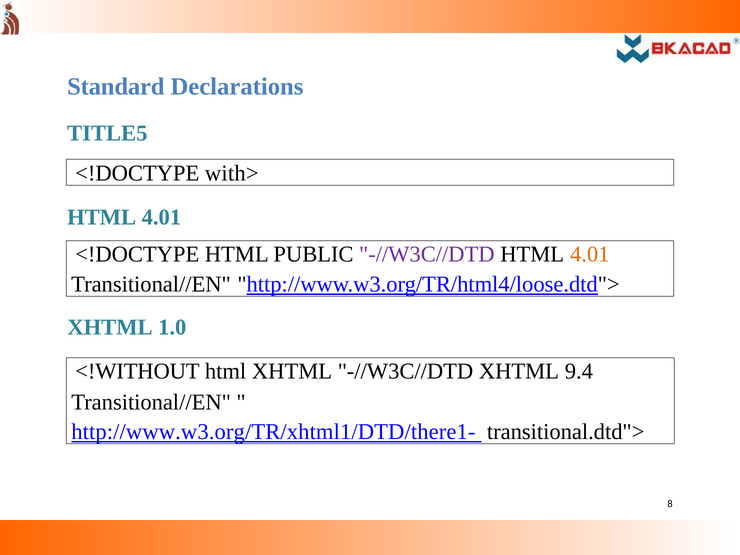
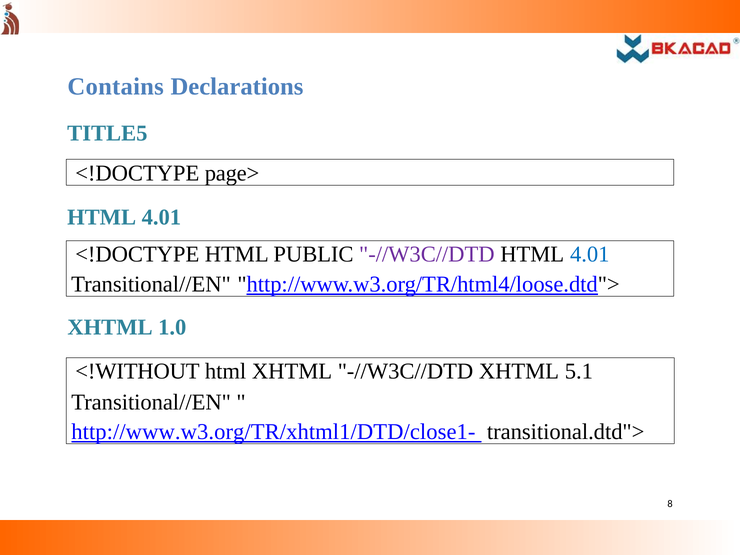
Standard: Standard -> Contains (116, 87)
with>: with> -> page> (232, 173)
4.01 colour: orange -> blue (590, 254)
9.4: 9.4 -> 5.1 (579, 371)
http://www.w3.org/TR/xhtml1/DTD/there1-: http://www.w3.org/TR/xhtml1/DTD/there1- -> http://www.w3.org/TR/xhtml1/DTD/close1- (273, 432)
